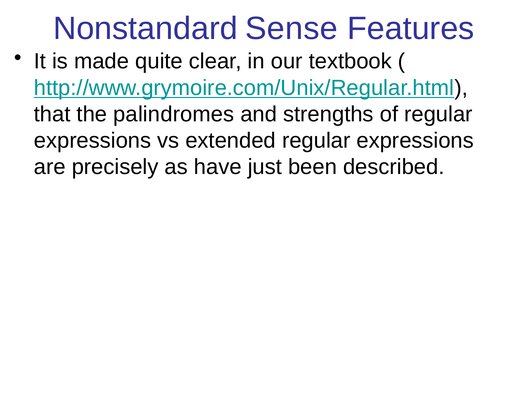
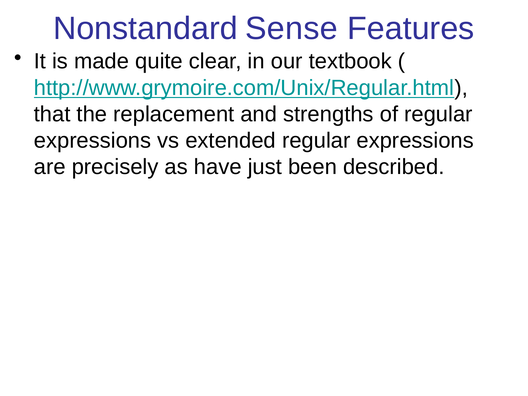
palindromes: palindromes -> replacement (174, 114)
